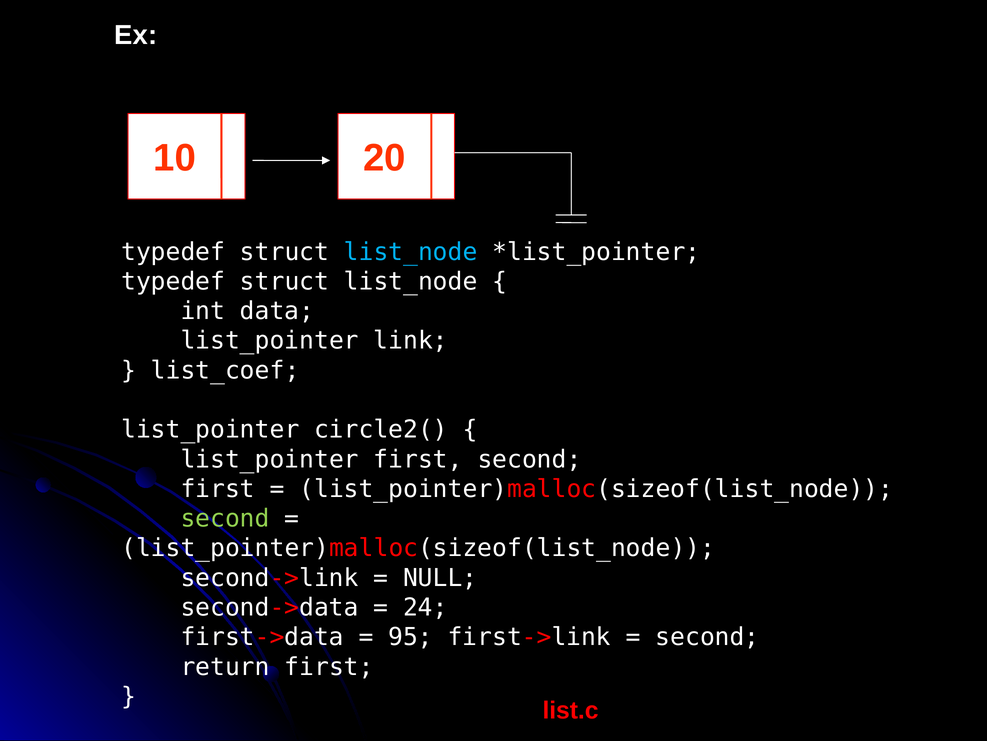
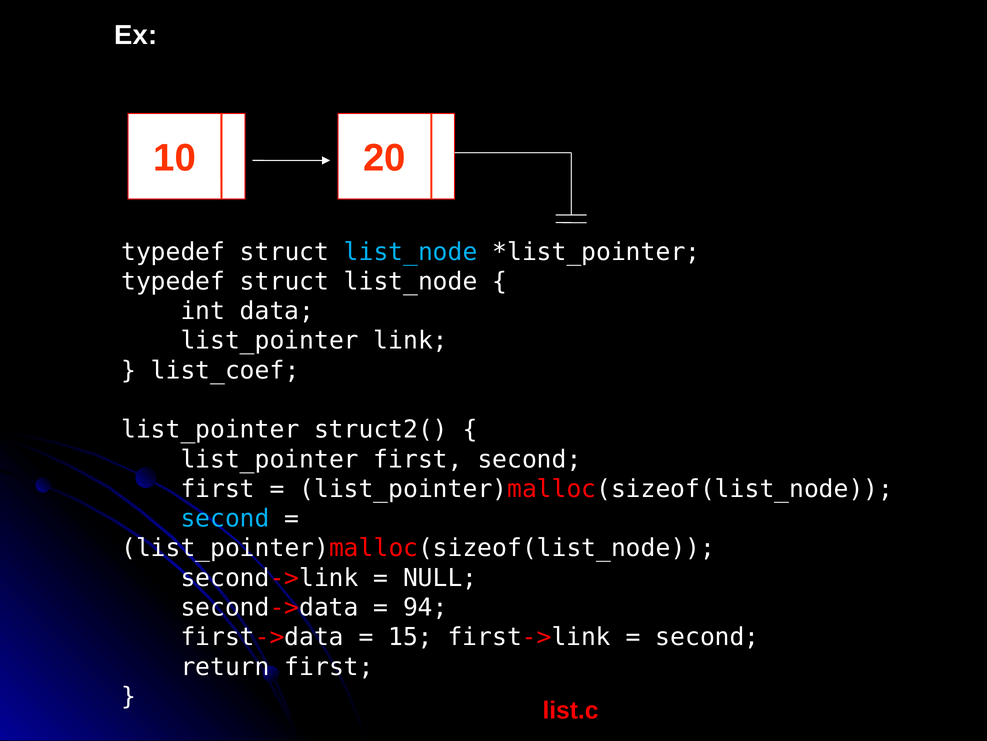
circle2(: circle2( -> struct2( (381, 429)
second colour: light green -> light blue (225, 518)
24: 24 -> 94 (425, 607)
95: 95 -> 15 (411, 637)
